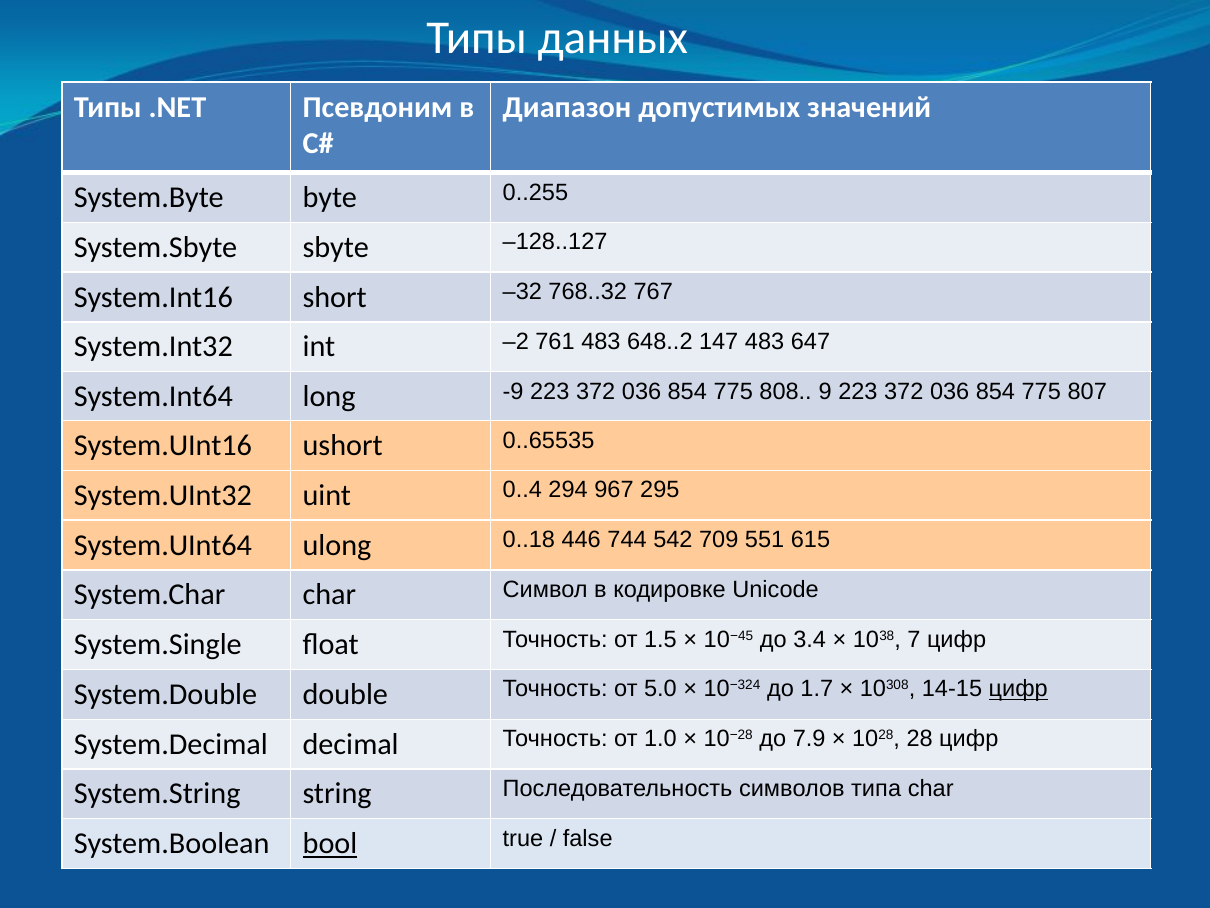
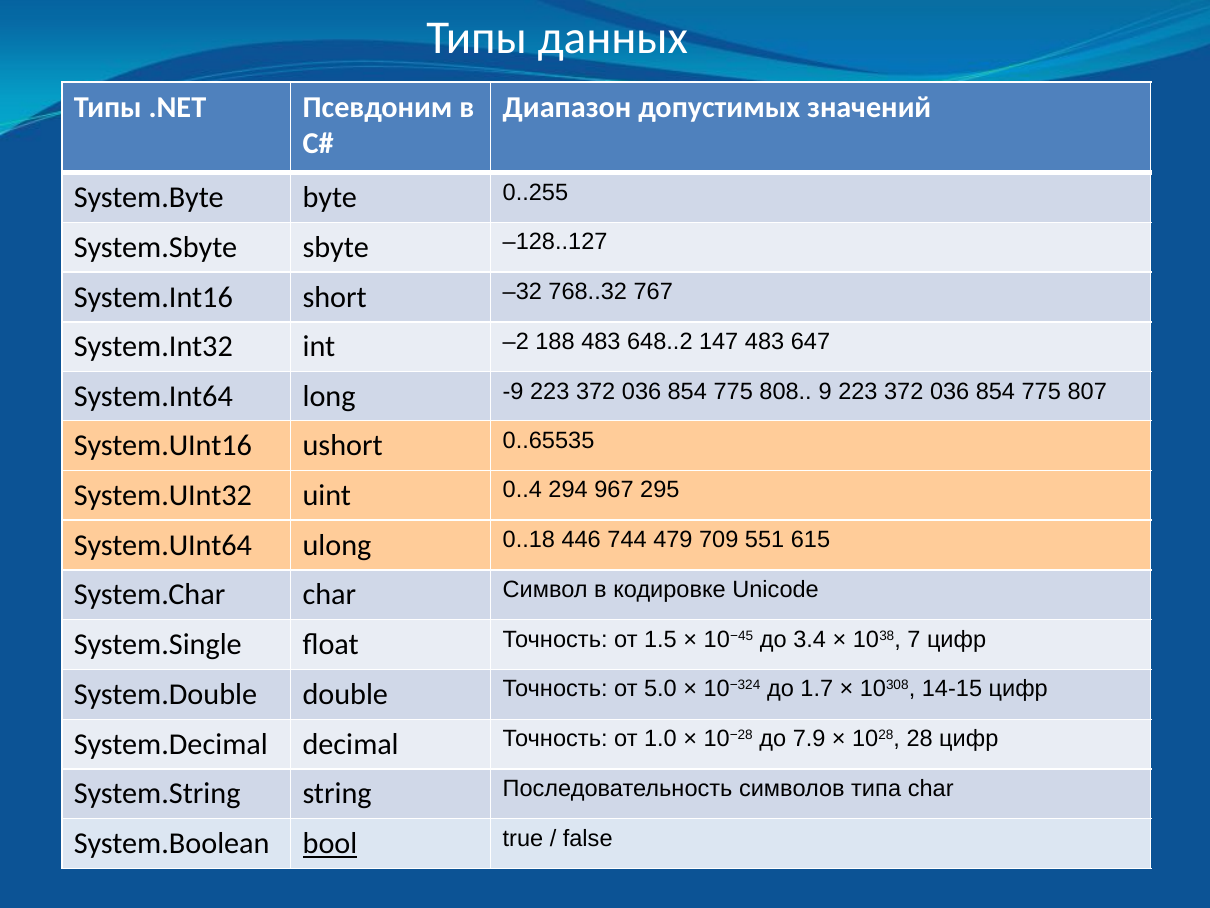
761: 761 -> 188 (555, 341)
542: 542 -> 479 (673, 540)
цифр underline: present -> none (1018, 689)
